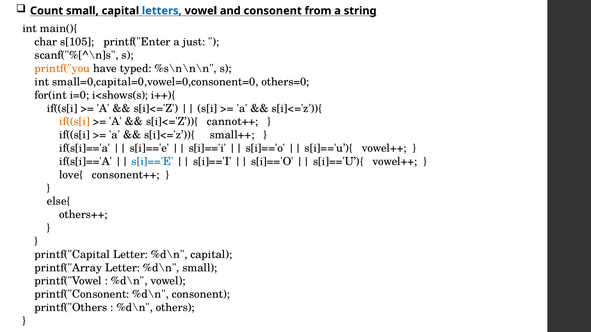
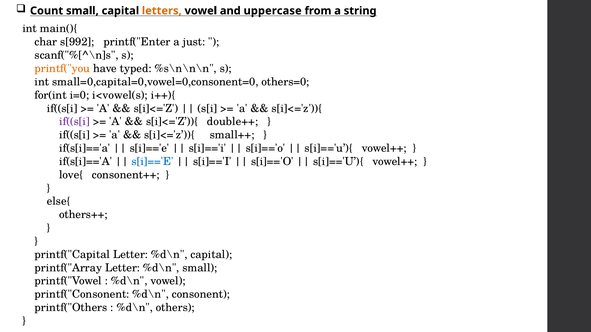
letters colour: blue -> orange (162, 11)
and consonent: consonent -> uppercase (273, 11)
s[105: s[105 -> s[992 (77, 42)
i<shows(s: i<shows(s -> i<vowel(s (120, 95)
if((s[i colour: orange -> purple (75, 122)
cannot++: cannot++ -> double++ (233, 122)
